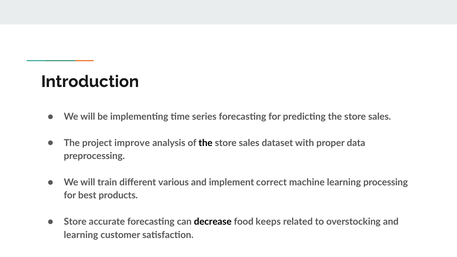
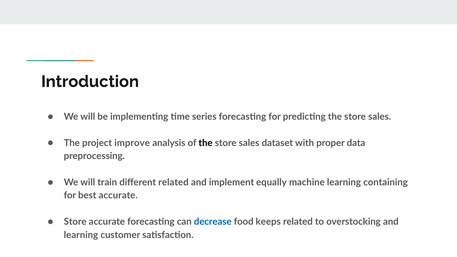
different various: various -> related (173, 182)
correct: correct -> equally (271, 182)
processing: processing -> containing (386, 182)
best products: products -> accurate (118, 196)
decrease colour: black -> blue (213, 222)
